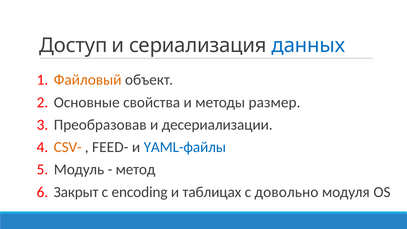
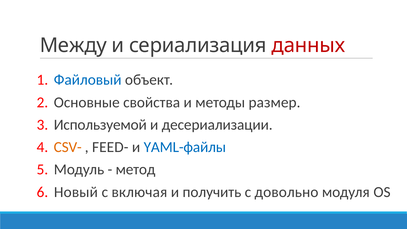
Доступ: Доступ -> Между (73, 46)
данных colour: blue -> red (308, 46)
Файловый colour: orange -> blue (88, 80)
Преобразовав: Преобразовав -> Используемой (100, 125)
Закрыт: Закрыт -> Новый (76, 192)
encoding: encoding -> включая (139, 192)
таблицах: таблицах -> получить (212, 192)
